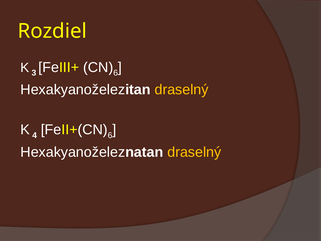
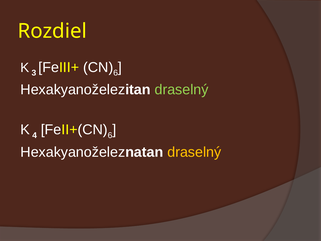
draselný colour: yellow -> light green (182, 90)
